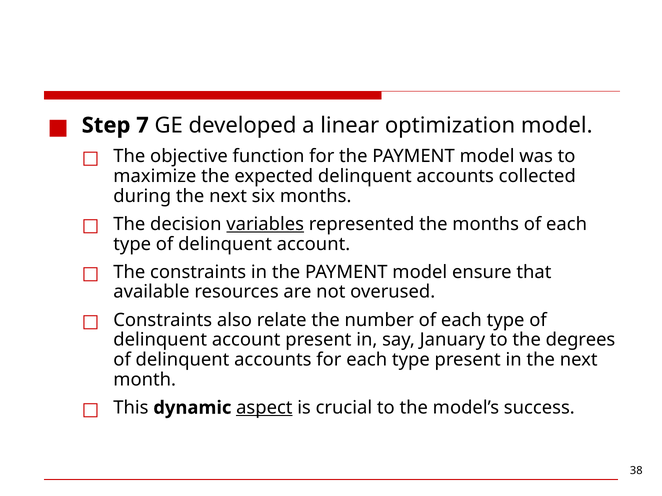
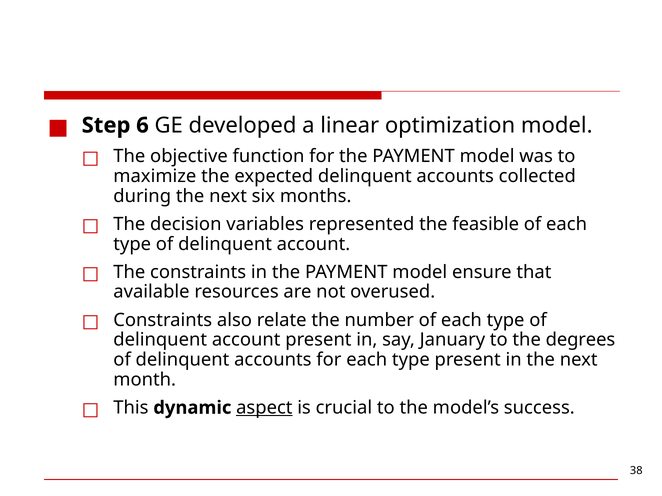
7: 7 -> 6 (142, 125)
variables underline: present -> none (265, 224)
the months: months -> feasible (486, 224)
